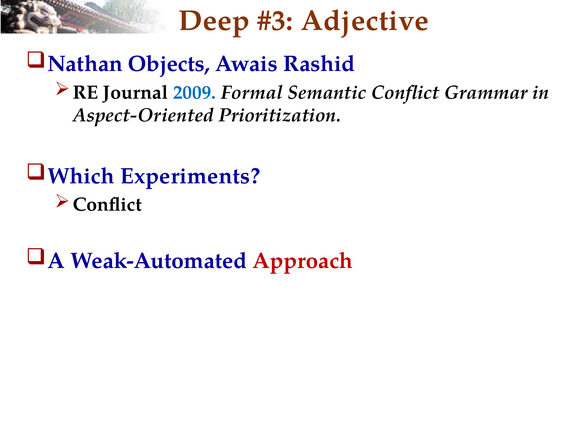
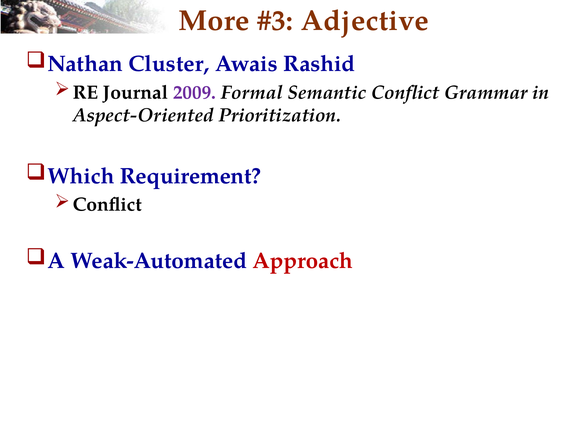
Deep: Deep -> More (214, 21)
Objects: Objects -> Cluster (169, 64)
2009 colour: blue -> purple (195, 93)
Experiments: Experiments -> Requirement (190, 176)
